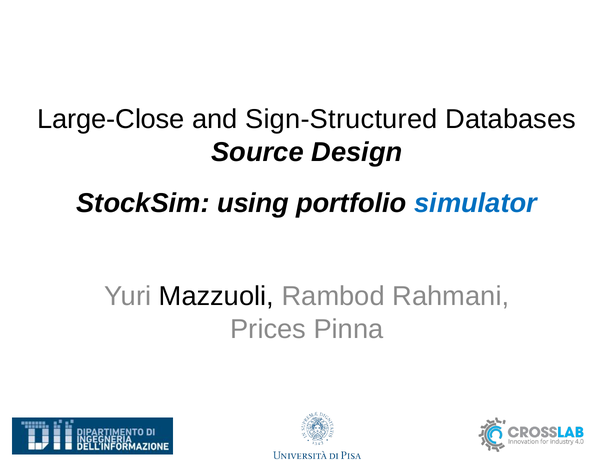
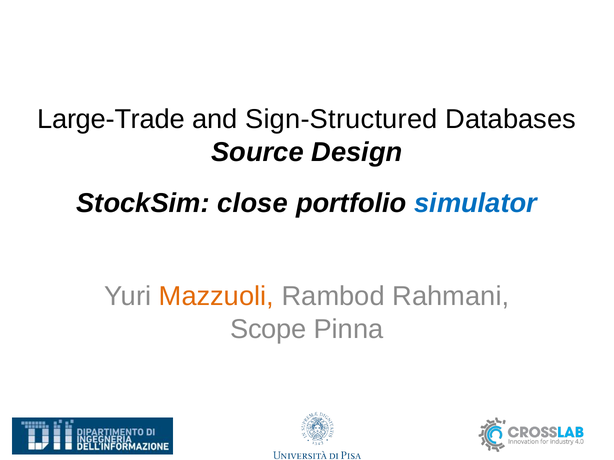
Large-Close: Large-Close -> Large-Trade (111, 119)
using: using -> close (253, 203)
Mazzuoli colour: black -> orange (216, 297)
Prices: Prices -> Scope (268, 330)
